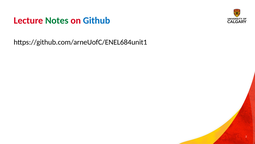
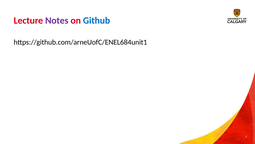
Notes colour: green -> purple (57, 20)
